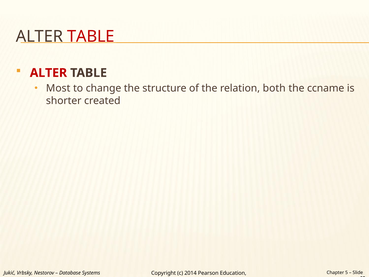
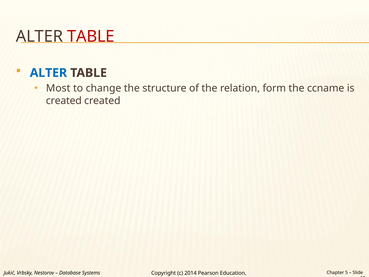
ALTER colour: red -> blue (48, 73)
both: both -> form (274, 88)
shorter: shorter -> created (64, 101)
